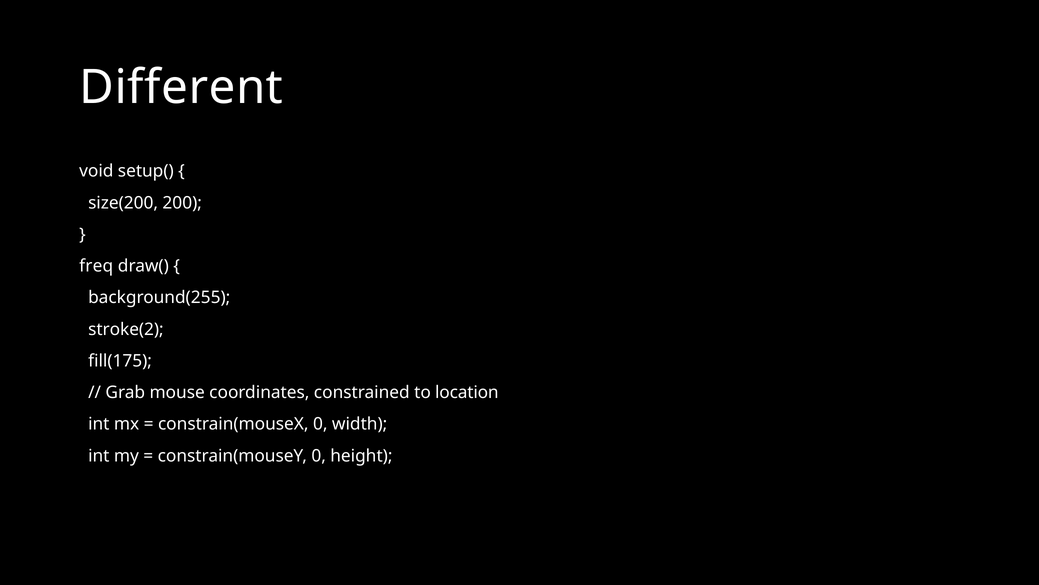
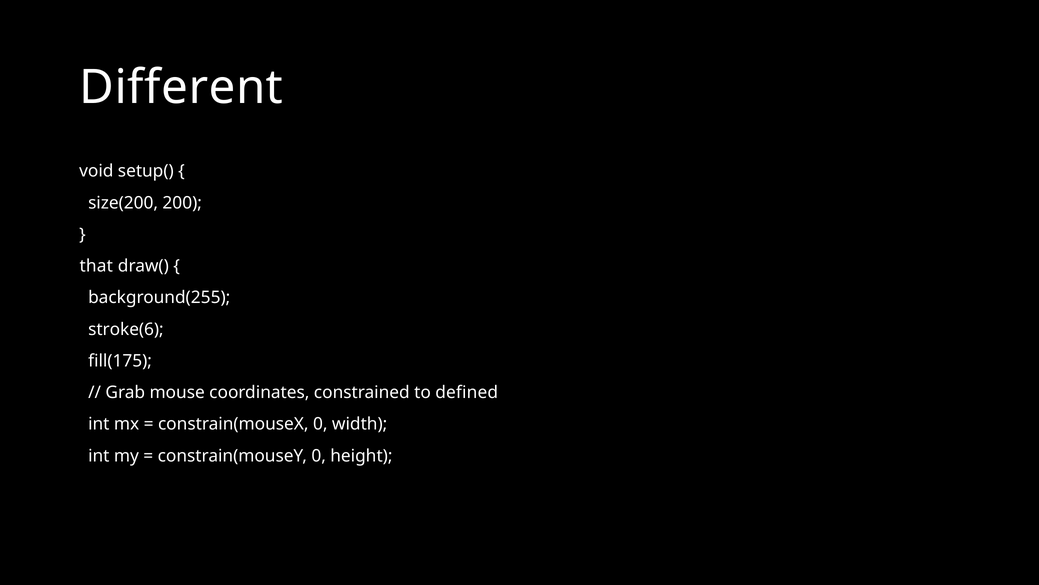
freq: freq -> that (96, 266)
stroke(2: stroke(2 -> stroke(6 (126, 329)
location: location -> defined (467, 392)
